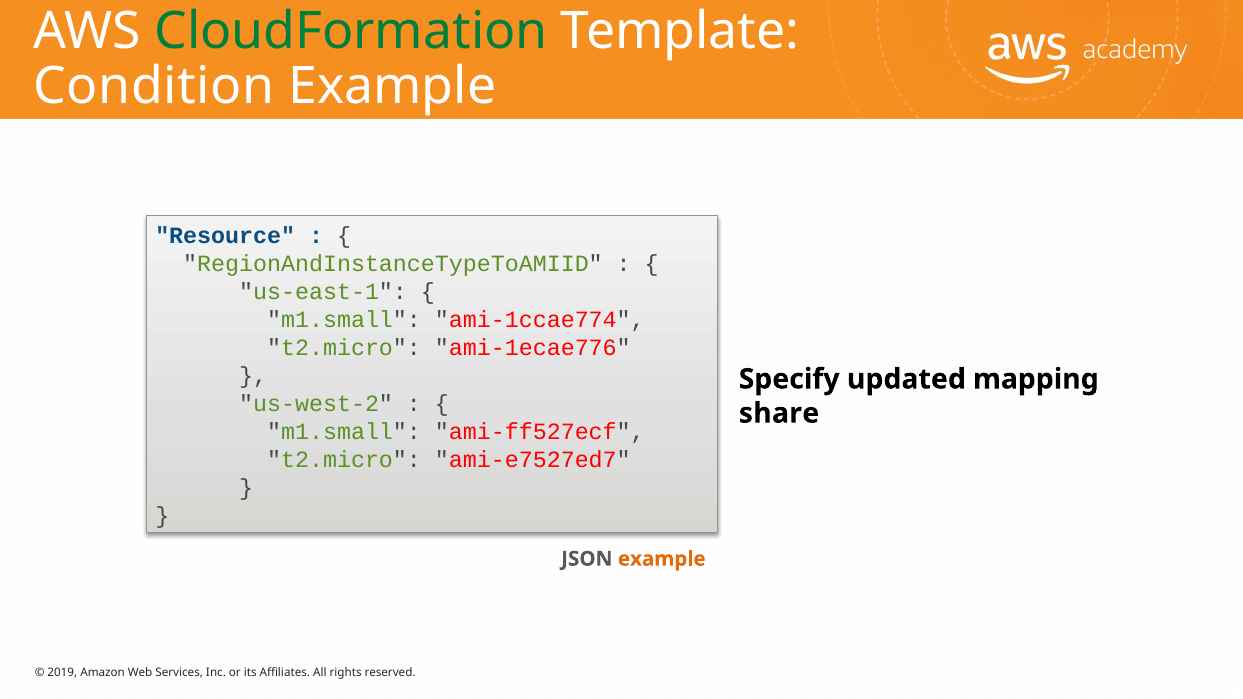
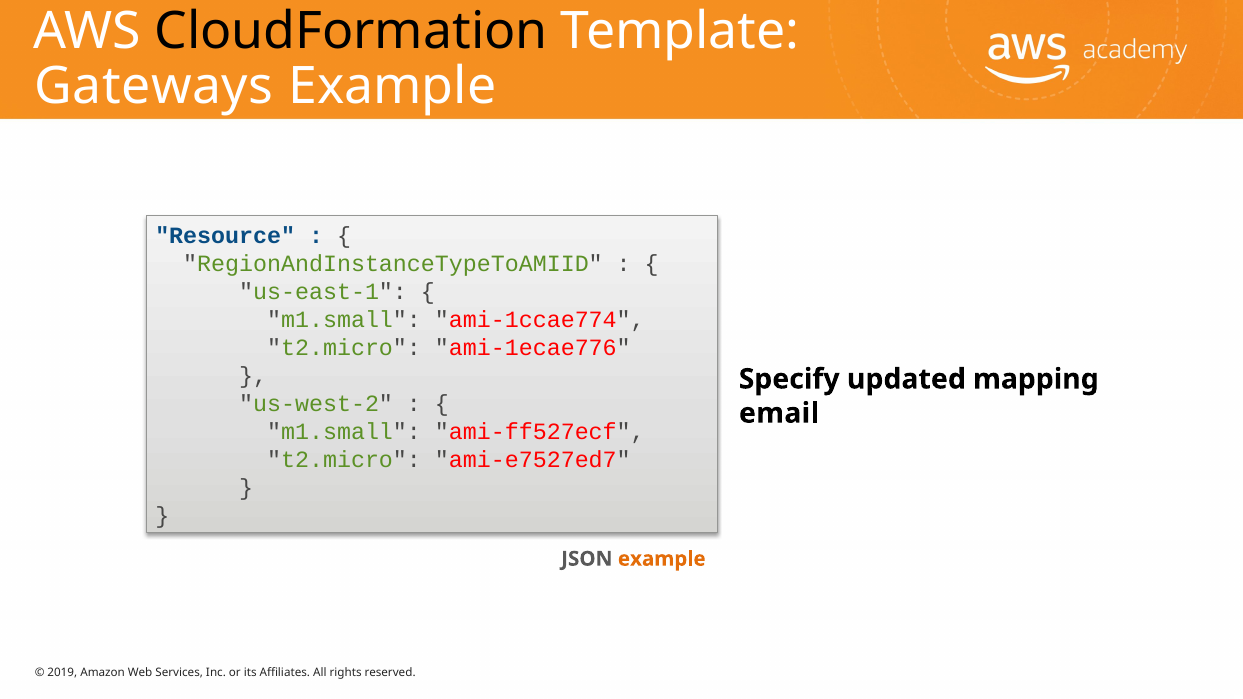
CloudFormation colour: green -> black (351, 31)
Condition: Condition -> Gateways (154, 87)
share: share -> email (779, 413)
